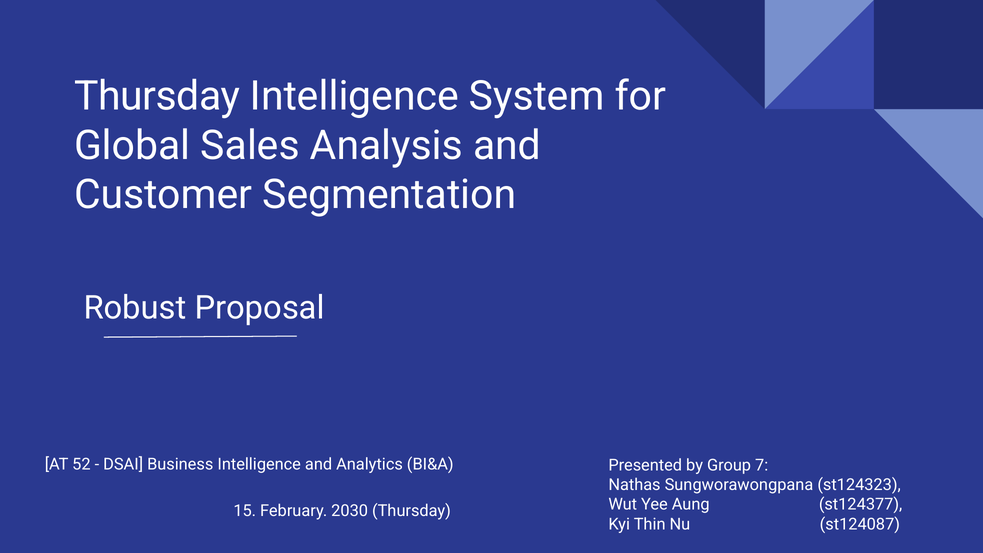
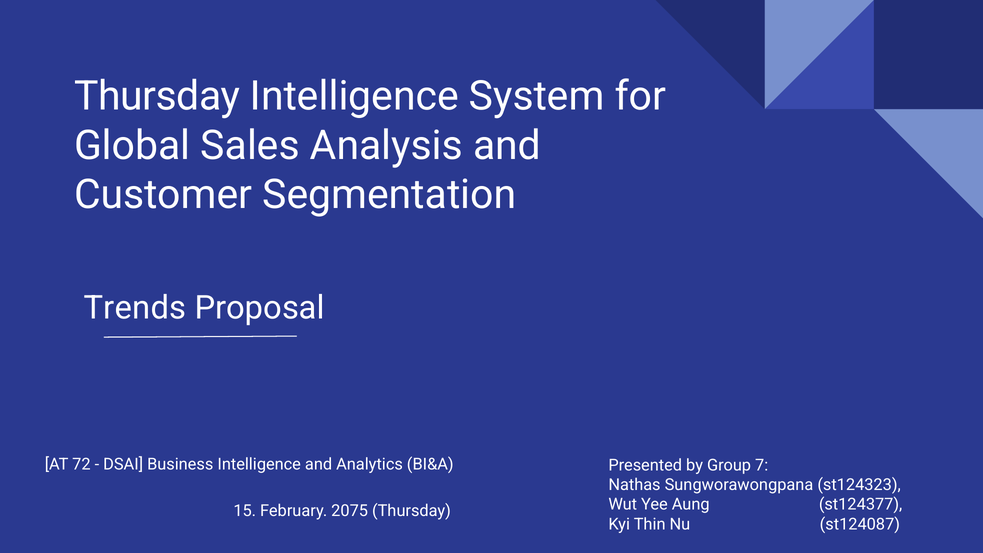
Robust: Robust -> Trends (135, 308)
52: 52 -> 72 (81, 464)
2030: 2030 -> 2075 (350, 511)
